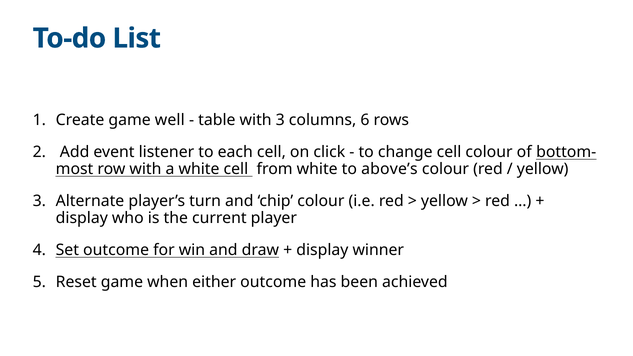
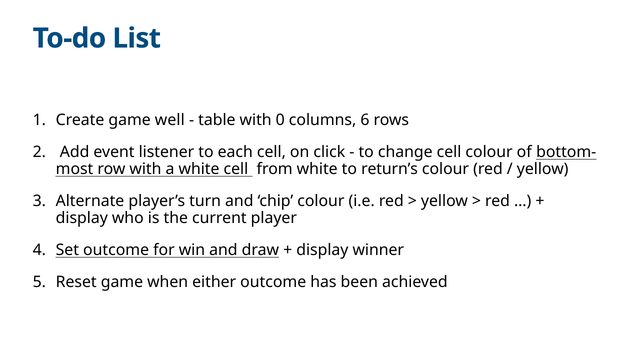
with 3: 3 -> 0 (280, 120)
above’s: above’s -> return’s (390, 169)
